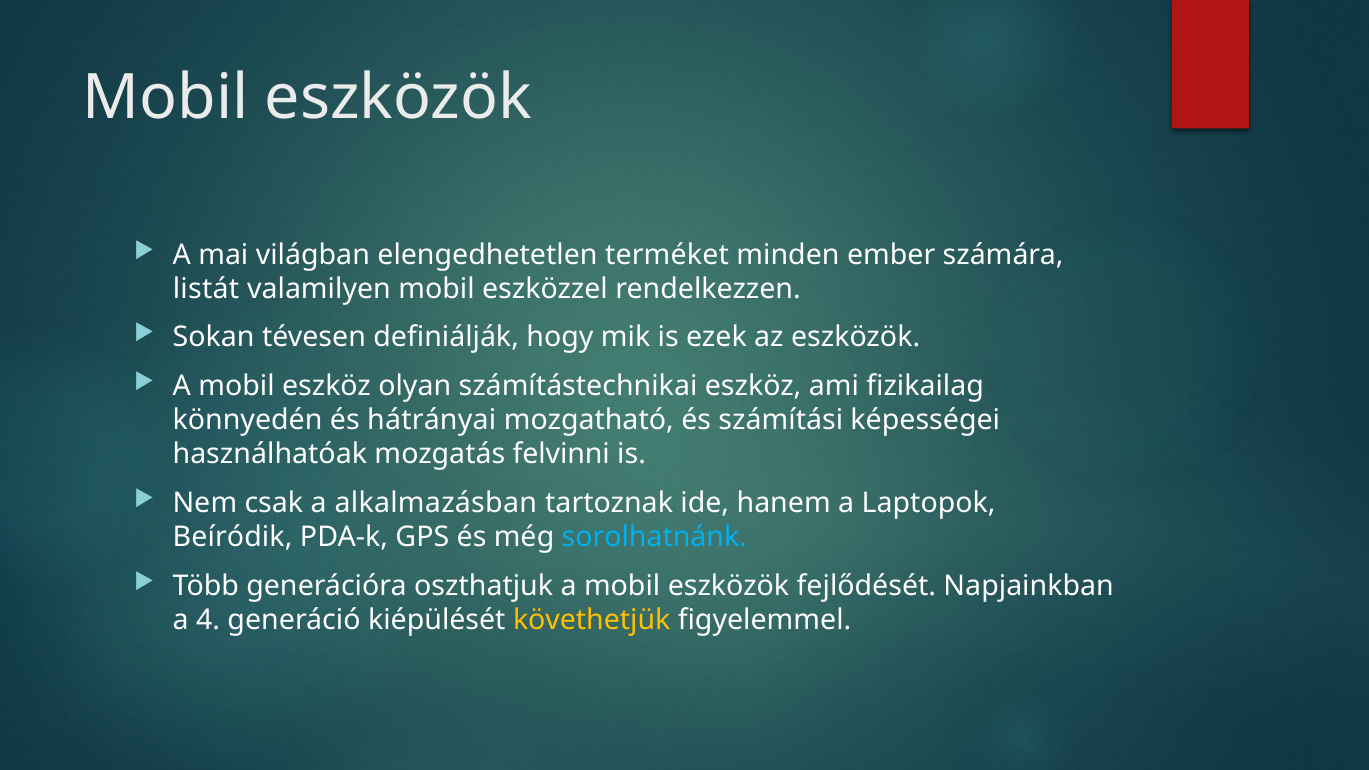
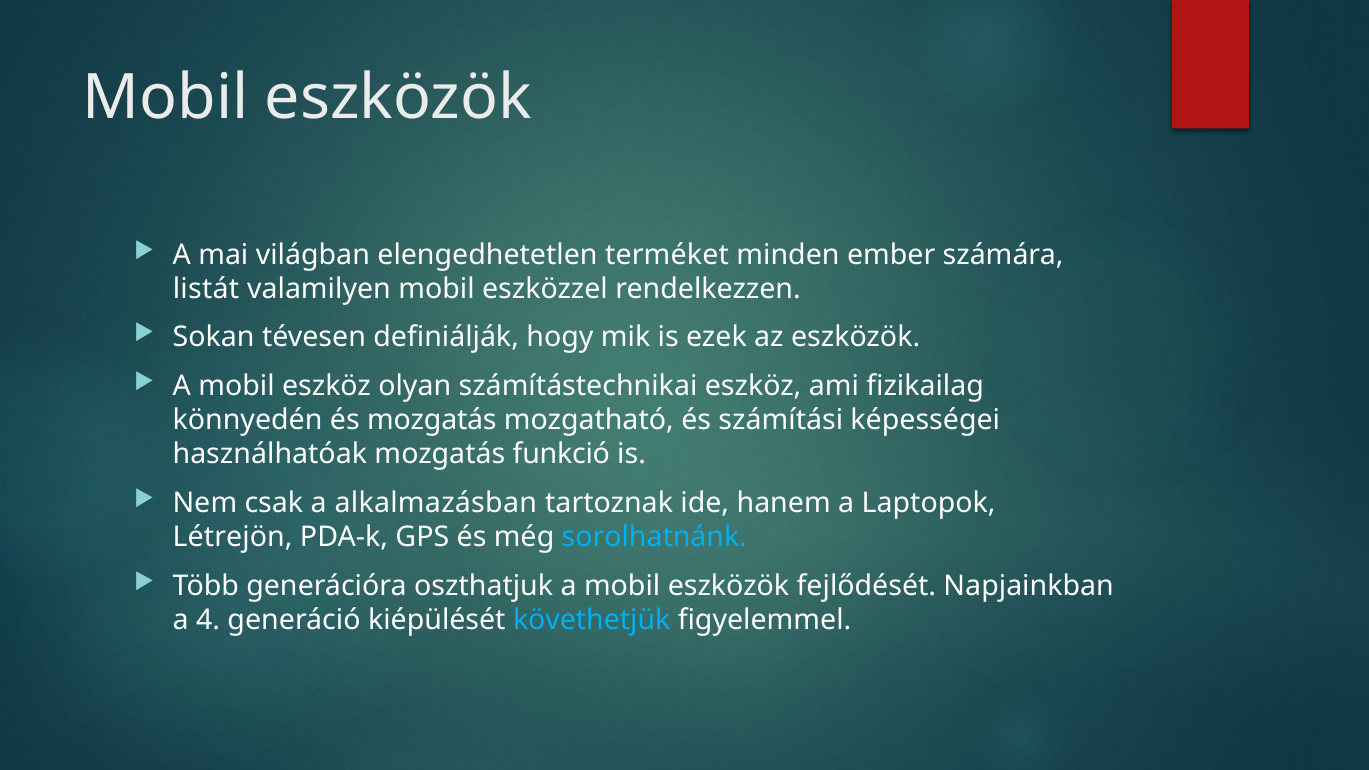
és hátrányai: hátrányai -> mozgatás (432, 420)
felvinni: felvinni -> funkció (561, 455)
Beíródik: Beíródik -> Létrejön (233, 537)
követhetjük colour: yellow -> light blue (592, 620)
